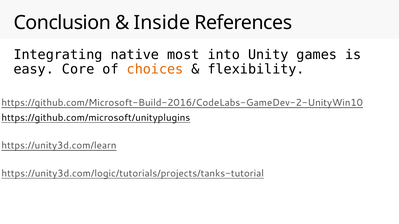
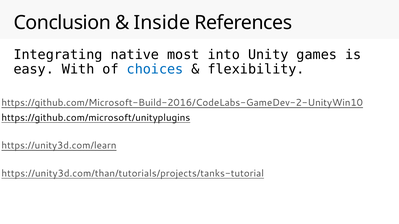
Core: Core -> With (78, 69)
choices colour: orange -> blue (155, 69)
https://unity3d.com/logic/tutorials/projects/tanks-tutorial: https://unity3d.com/logic/tutorials/projects/tanks-tutorial -> https://unity3d.com/than/tutorials/projects/tanks-tutorial (133, 174)
